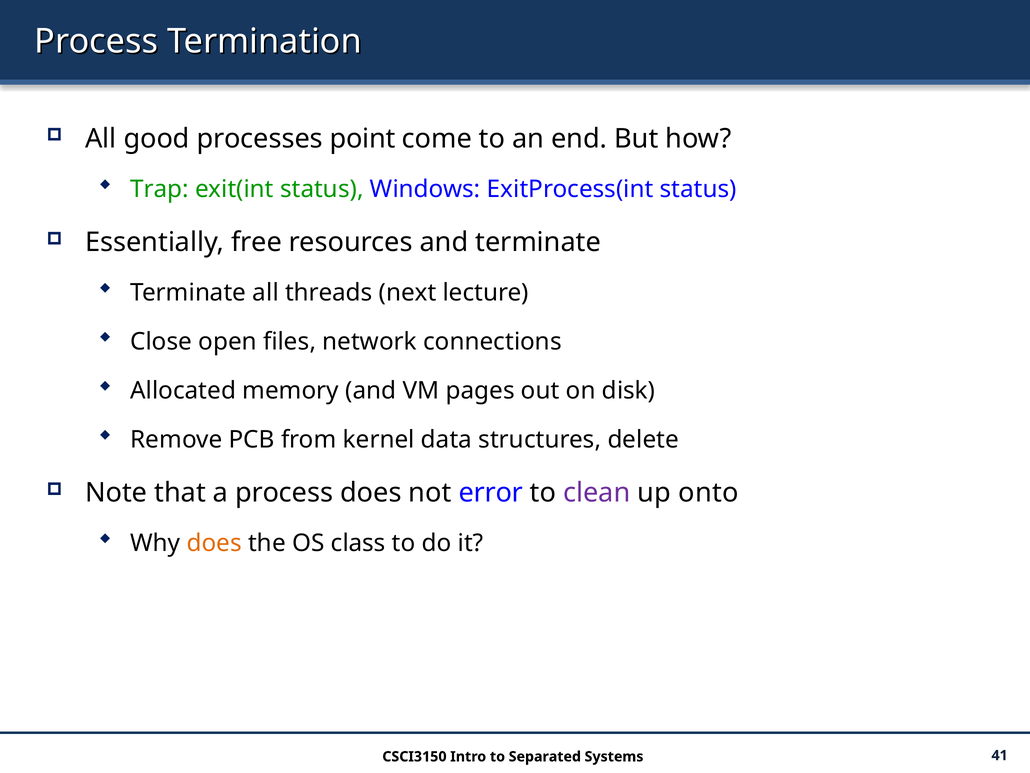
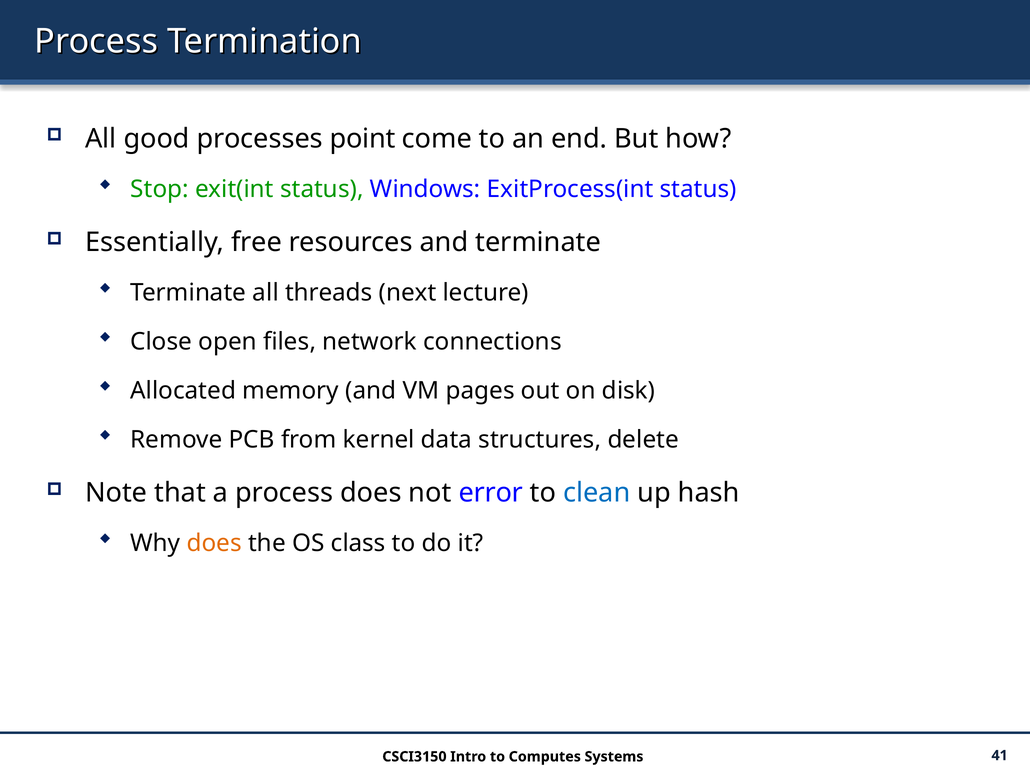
Trap: Trap -> Stop (160, 189)
clean colour: purple -> blue (597, 493)
onto: onto -> hash (709, 493)
Separated: Separated -> Computes (545, 756)
